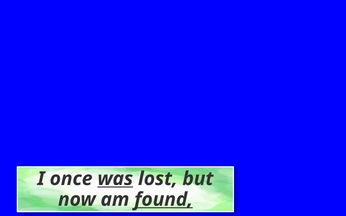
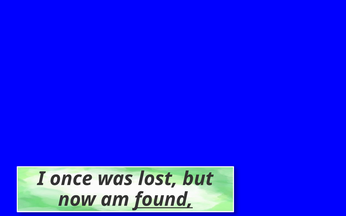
was underline: present -> none (115, 179)
